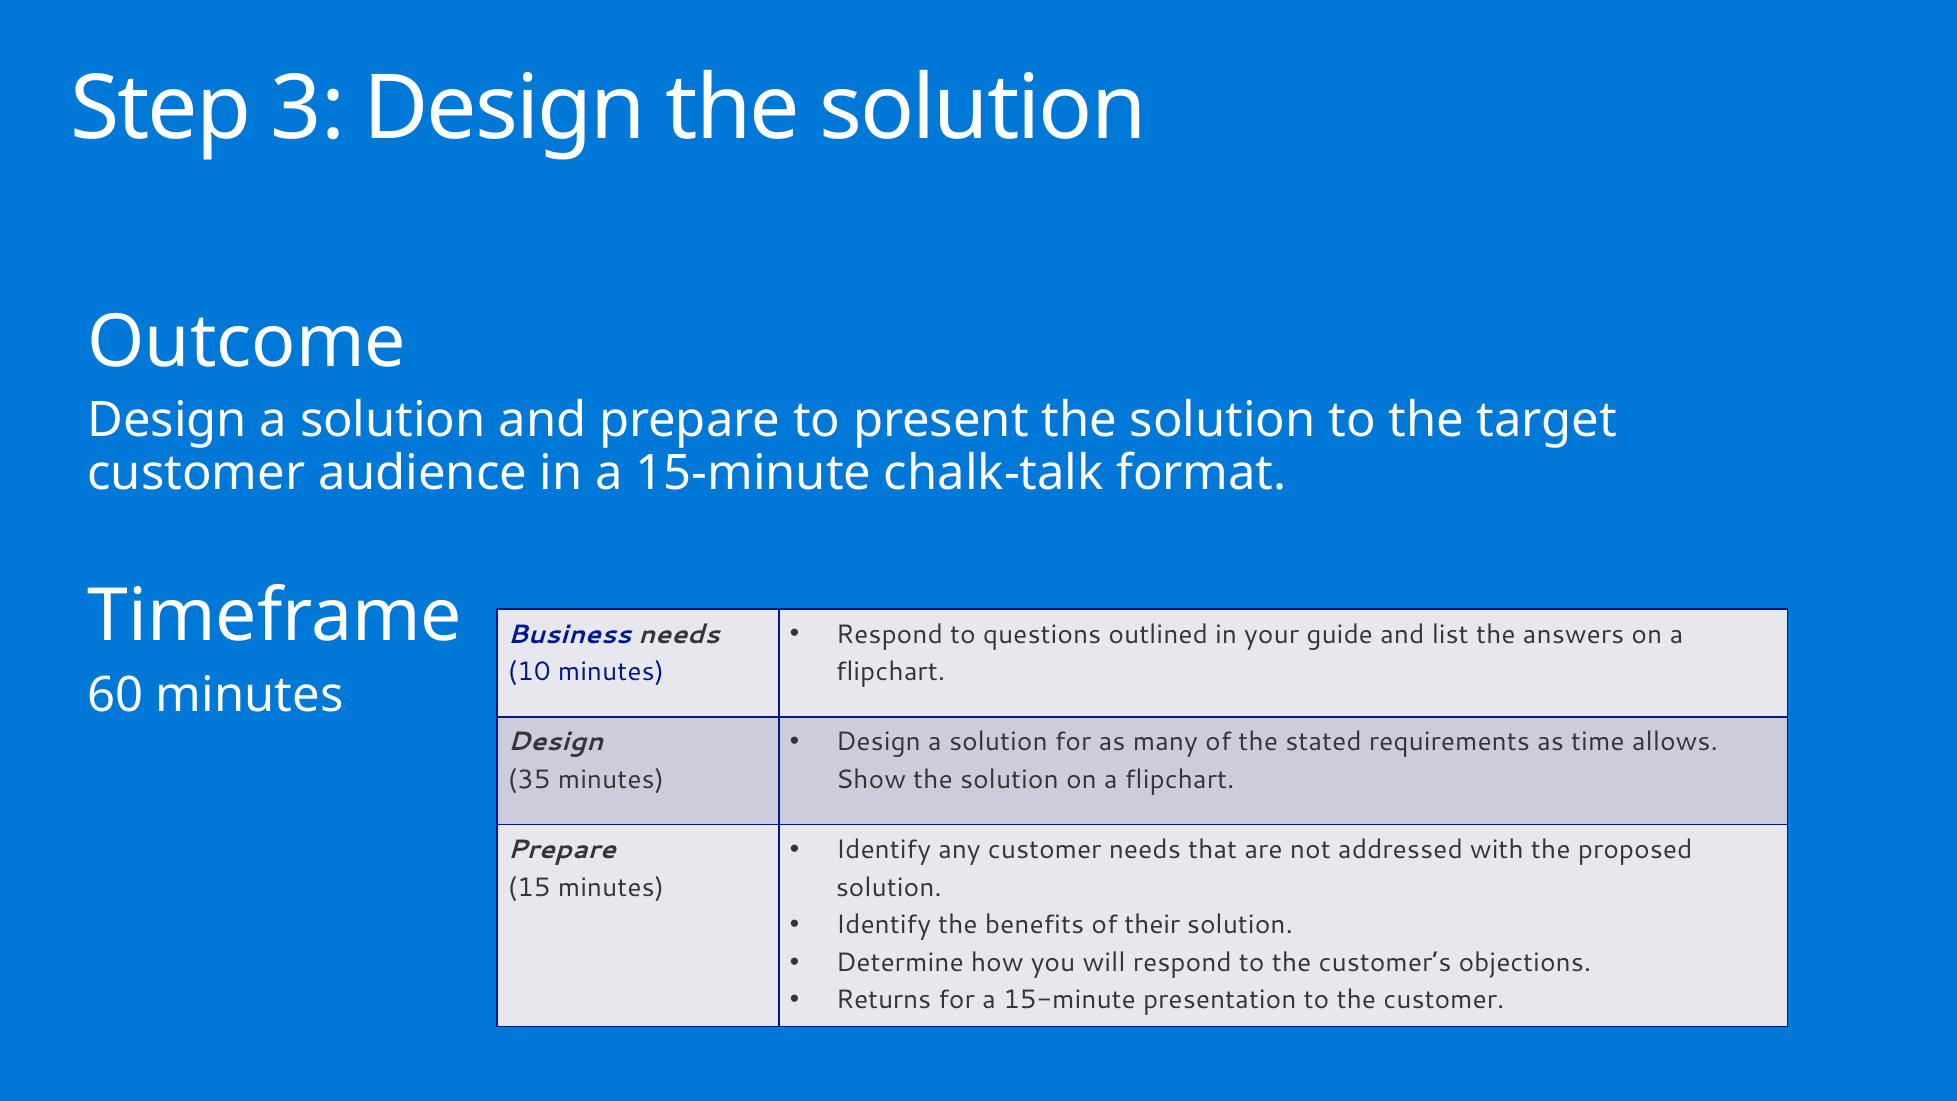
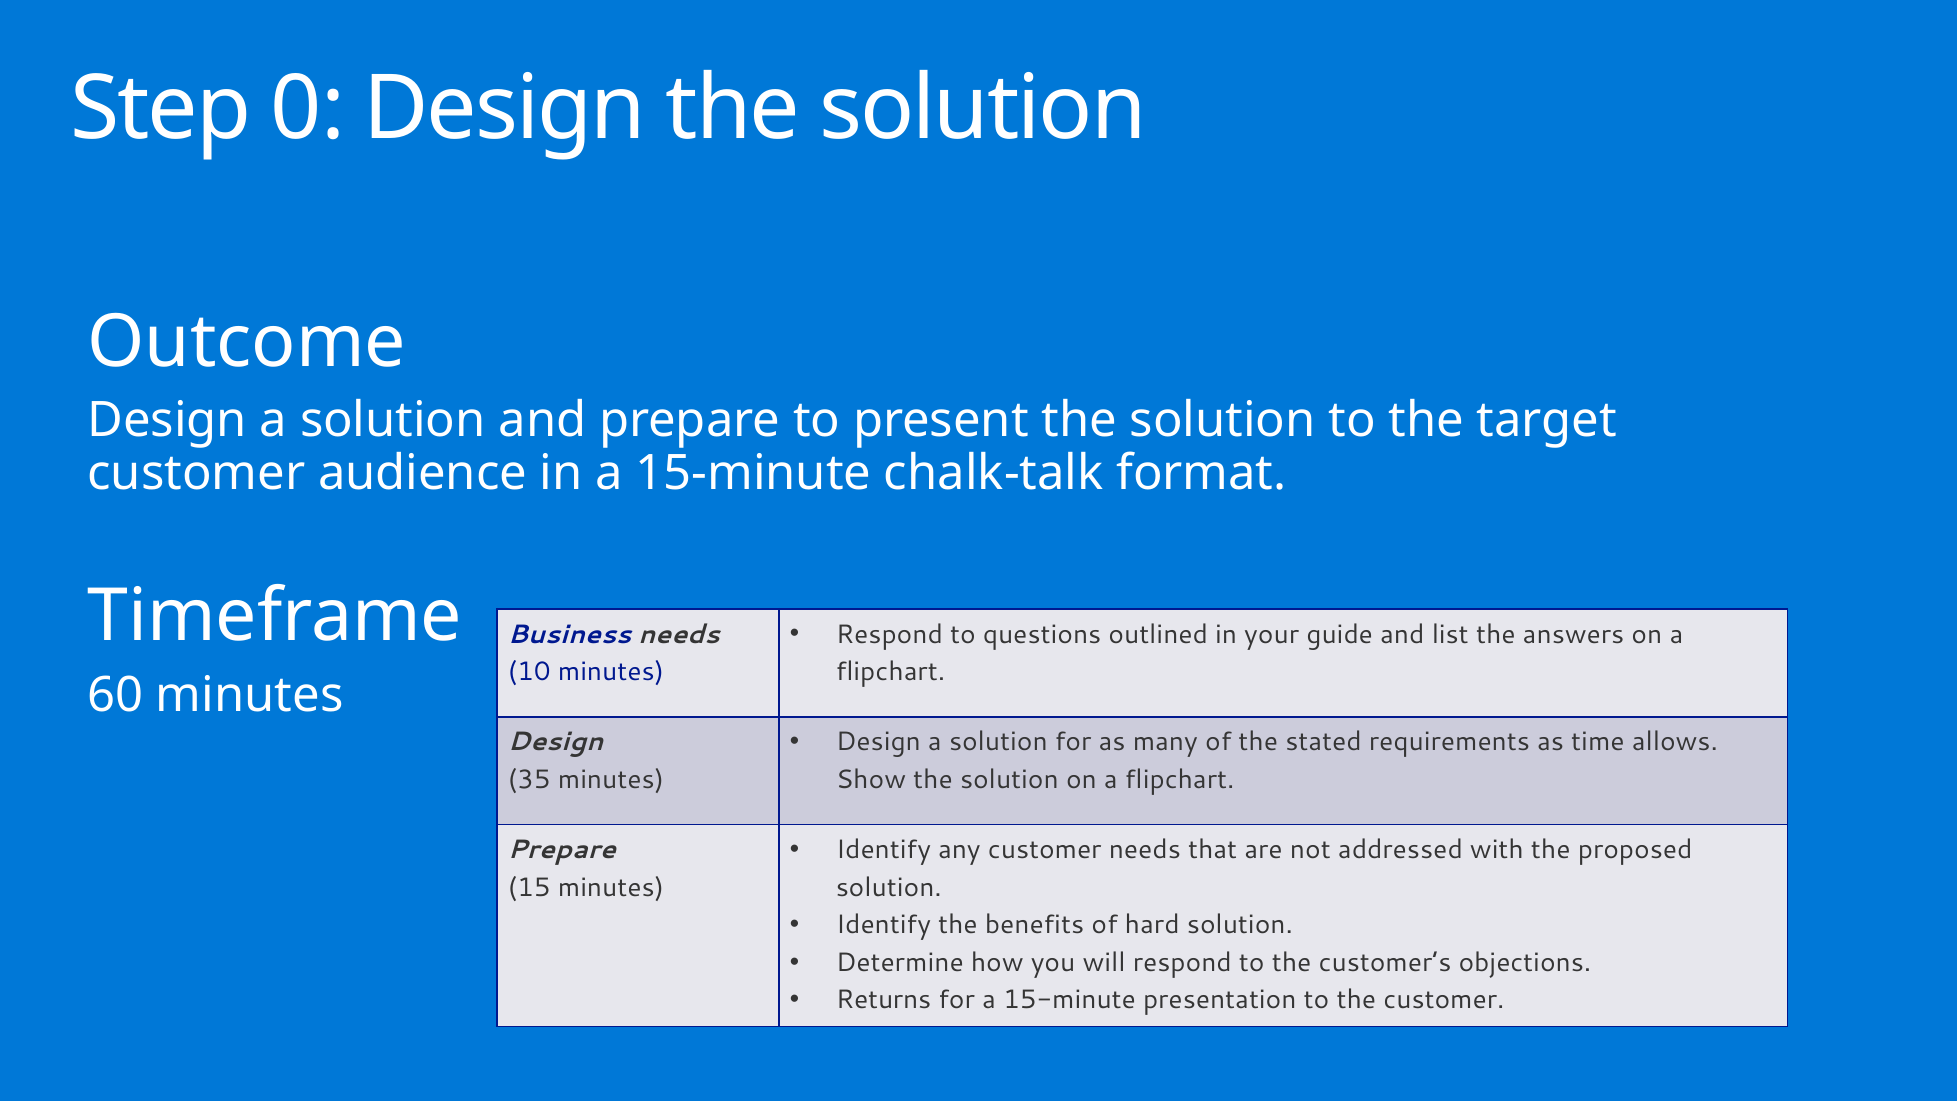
3: 3 -> 0 (308, 109)
their: their -> hard (1152, 925)
